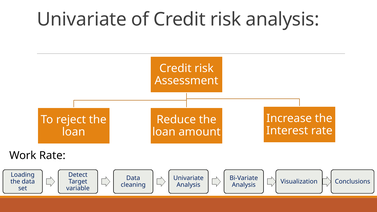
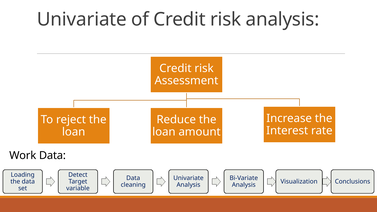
Work Rate: Rate -> Data (52, 156)
